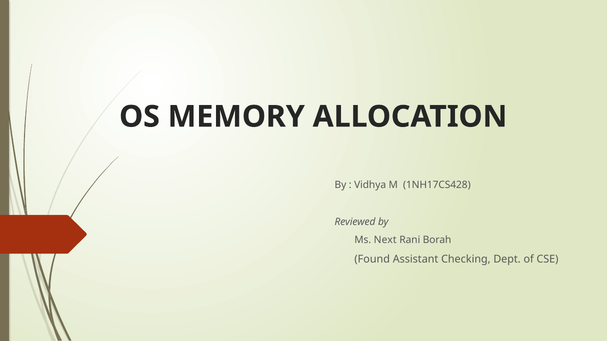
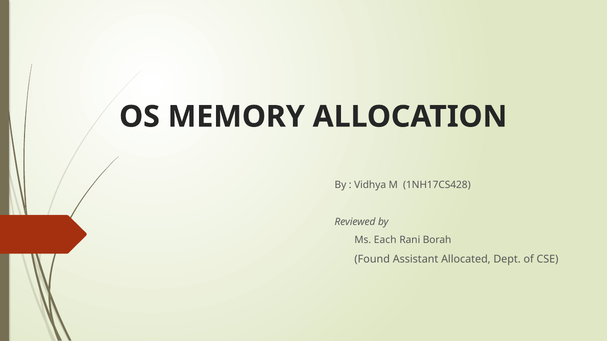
Next: Next -> Each (385, 240)
Checking: Checking -> Allocated (466, 259)
